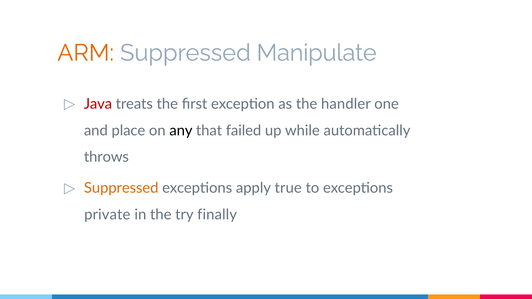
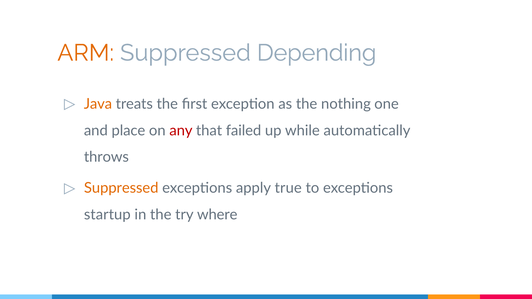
Manipulate: Manipulate -> Depending (317, 53)
Java colour: red -> orange (98, 104)
handler: handler -> nothing (346, 104)
any colour: black -> red (181, 131)
private: private -> startup (107, 215)
finally: finally -> where (217, 215)
